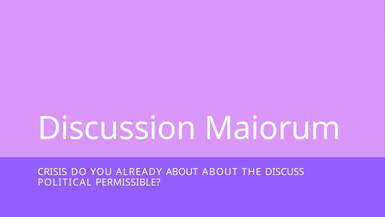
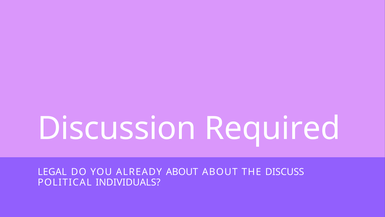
Maiorum: Maiorum -> Required (272, 128)
CRISIS: CRISIS -> LEGAL (52, 172)
PERMISSIBLE: PERMISSIBLE -> INDIVIDUALS (128, 182)
